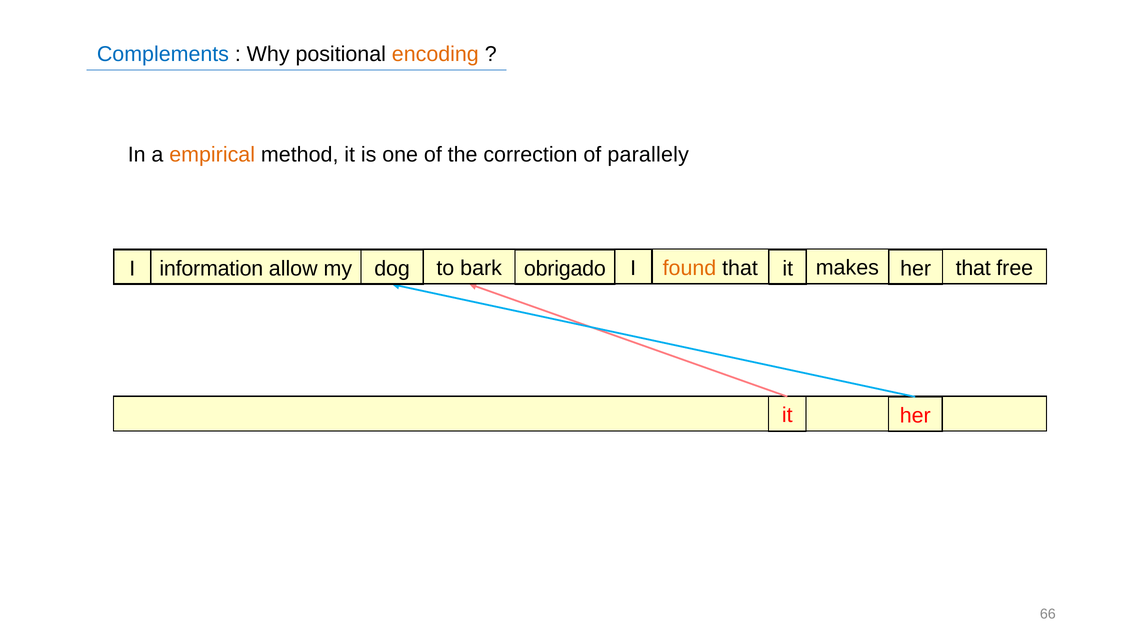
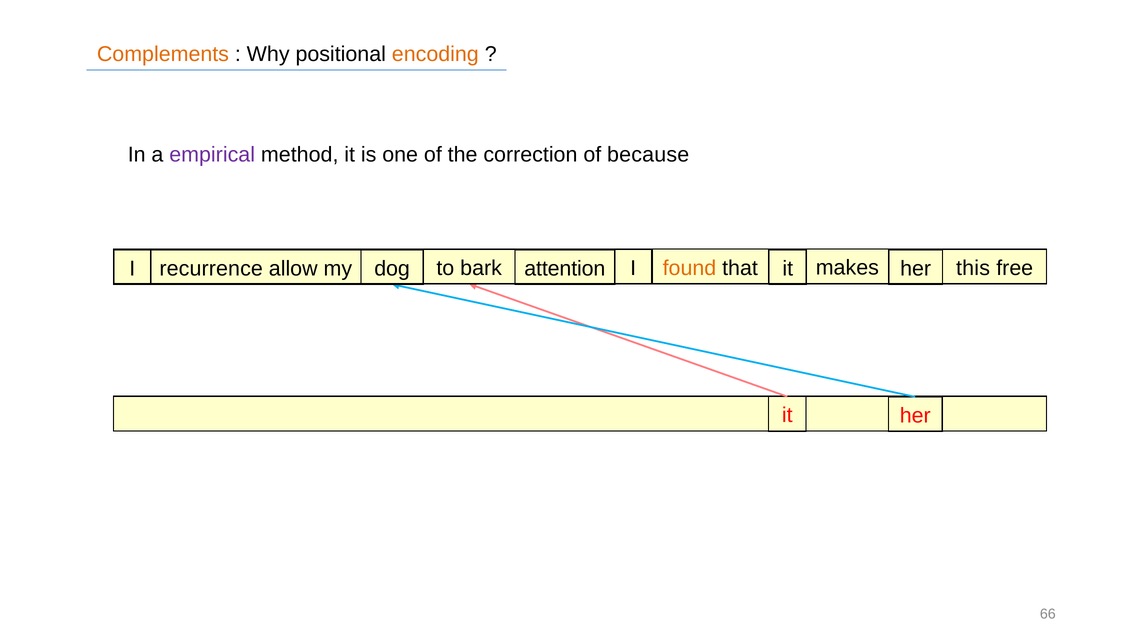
Complements colour: blue -> orange (163, 54)
empirical colour: orange -> purple (212, 154)
parallely: parallely -> because (648, 154)
that: that -> this (973, 268)
information: information -> recurrence (211, 269)
obrigado: obrigado -> attention (565, 269)
